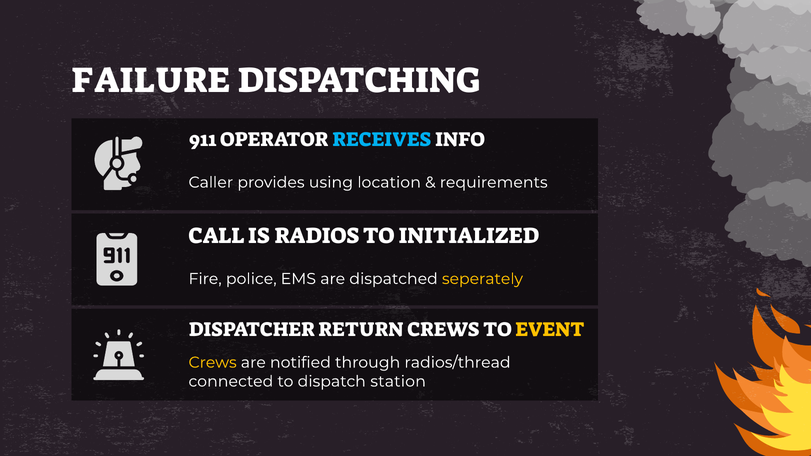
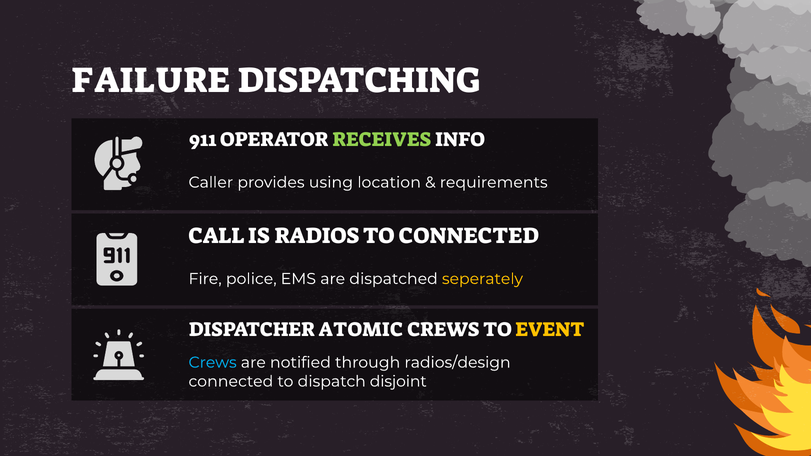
RECEIVES colour: light blue -> light green (382, 139)
TO INITIALIZED: INITIALIZED -> CONNECTED (469, 236)
RETURN: RETURN -> ATOMIC (361, 330)
Crews colour: yellow -> light blue (213, 363)
radios/thread: radios/thread -> radios/design (458, 363)
station: station -> disjoint (398, 382)
